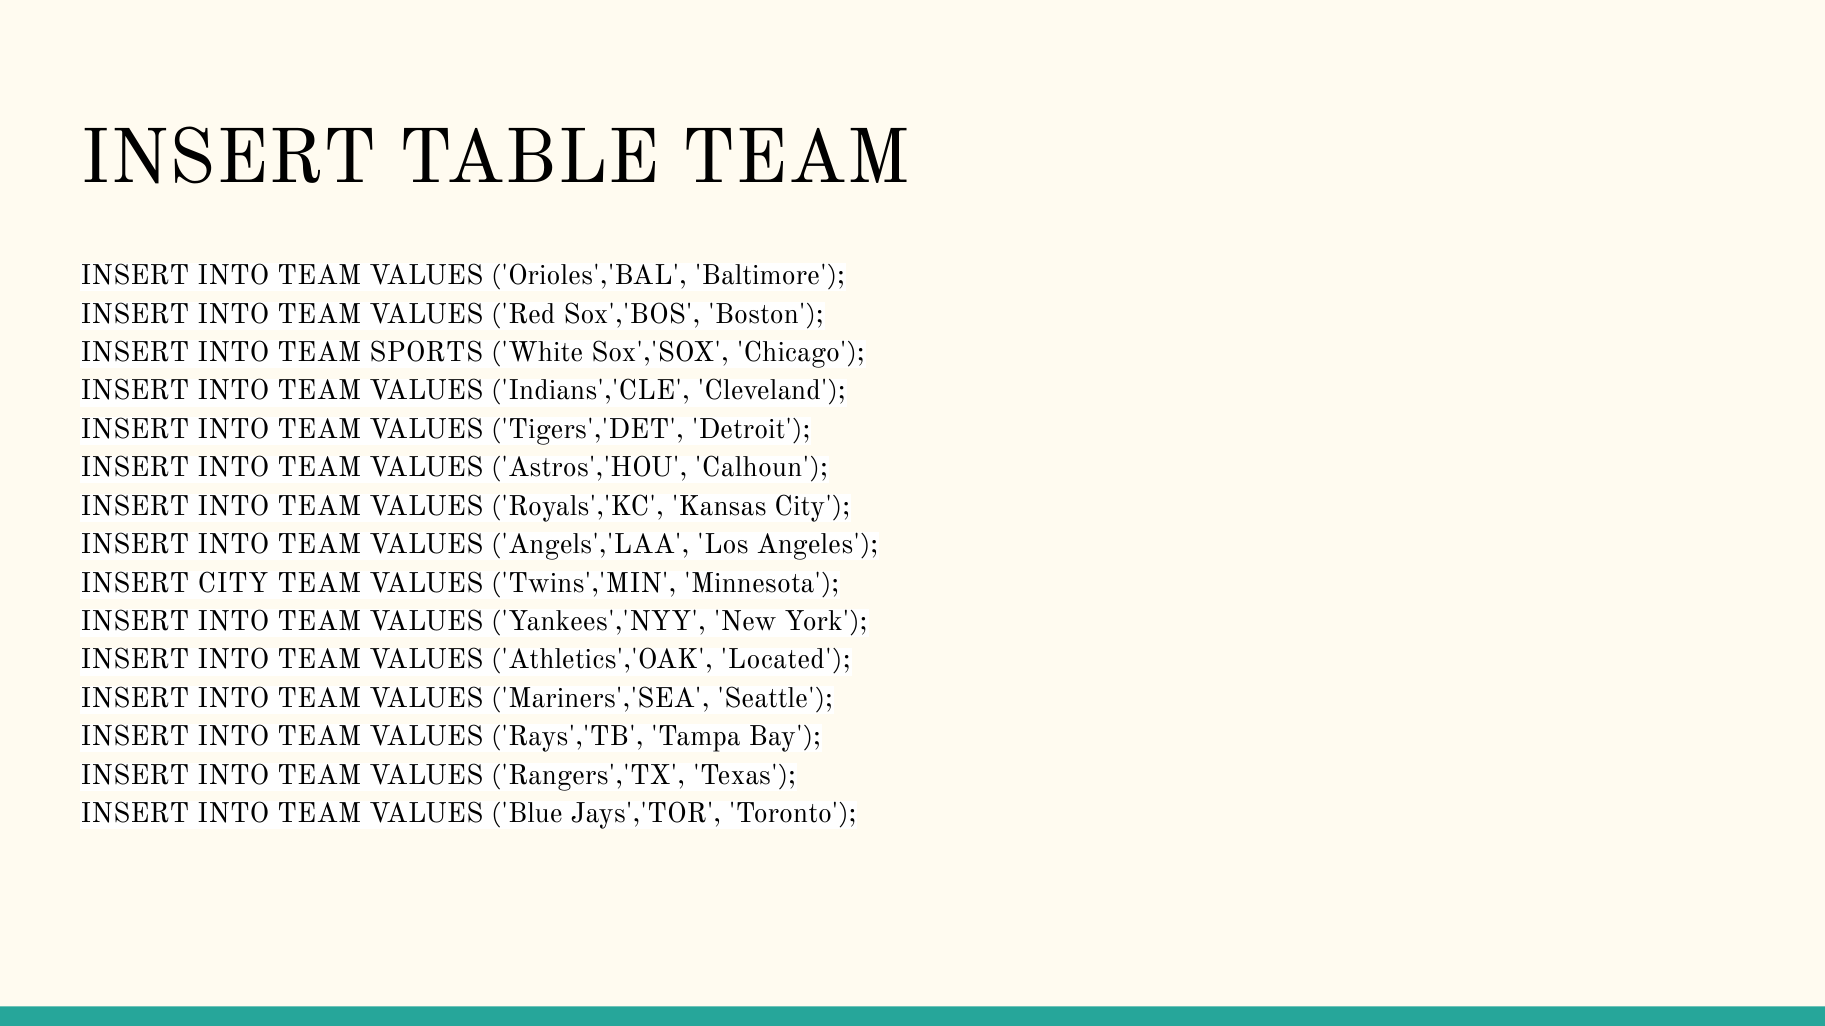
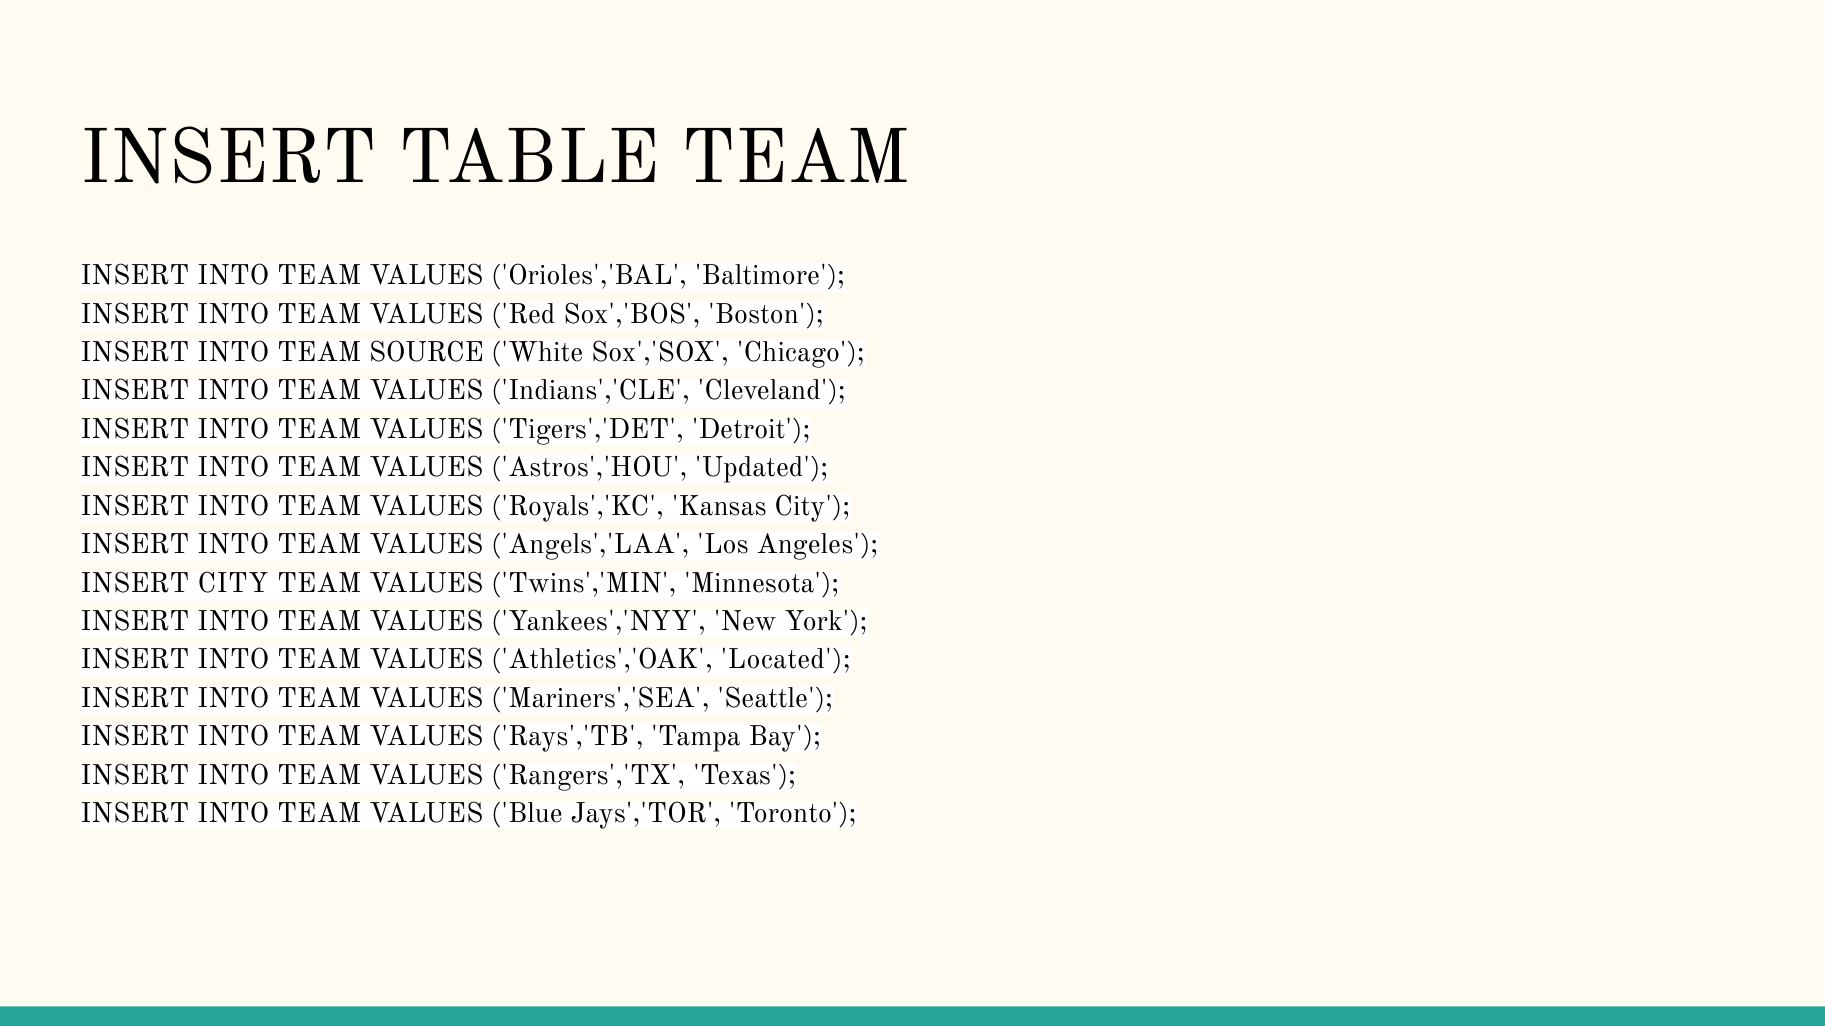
SPORTS: SPORTS -> SOURCE (426, 353)
Calhoun: Calhoun -> Updated (762, 468)
